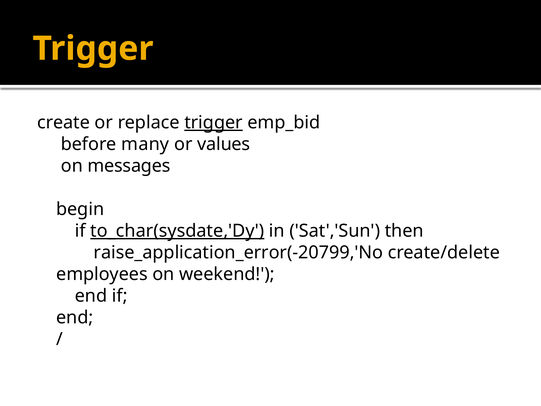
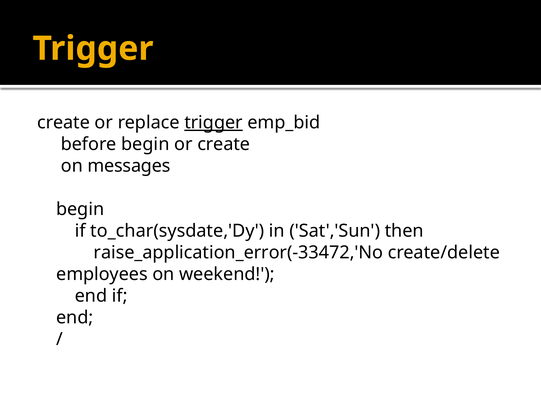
before many: many -> begin (145, 144)
or values: values -> create (224, 144)
to_char(sysdate,'Dy underline: present -> none (177, 231)
raise_application_error(-20799,'No: raise_application_error(-20799,'No -> raise_application_error(-33472,'No (238, 252)
